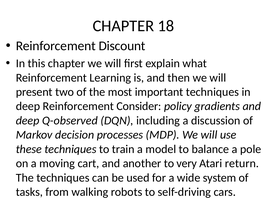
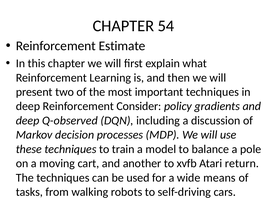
18: 18 -> 54 (166, 26)
Discount: Discount -> Estimate (122, 46)
very: very -> xvfb (187, 163)
system: system -> means (219, 177)
